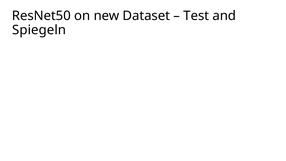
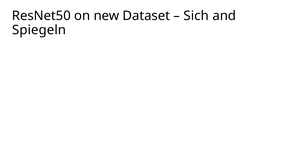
Test: Test -> Sich (196, 16)
